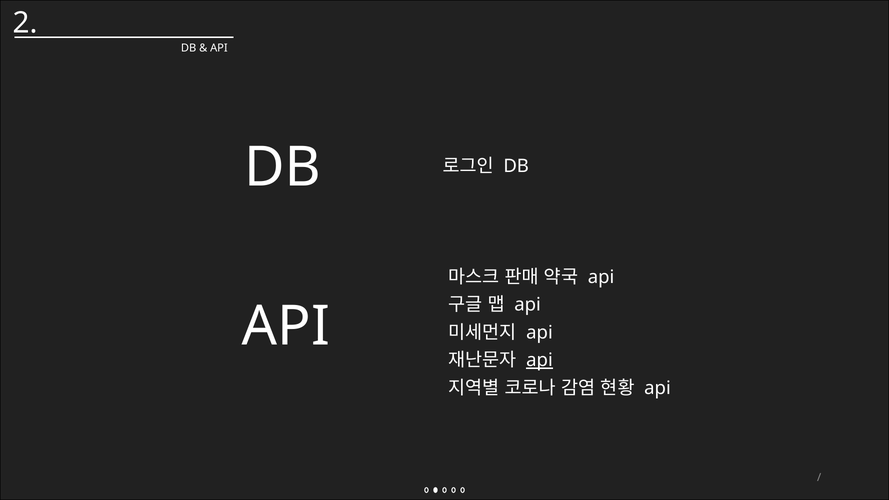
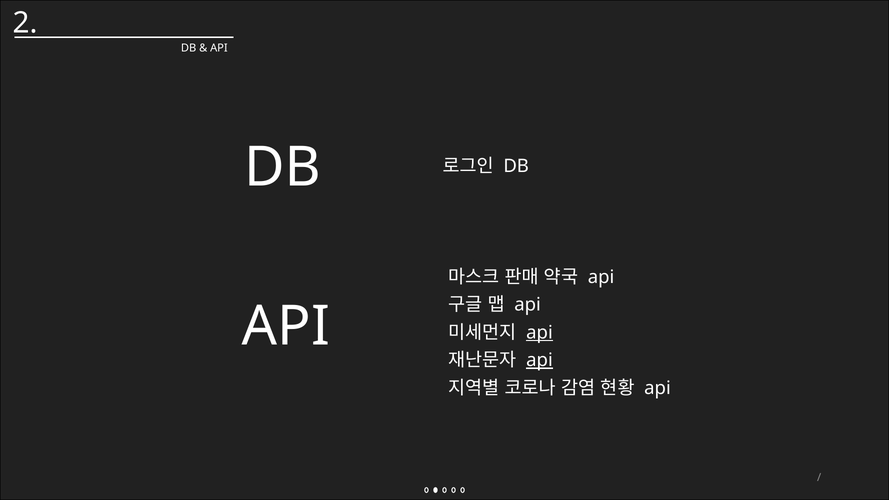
api underline: none -> present (540, 333)
